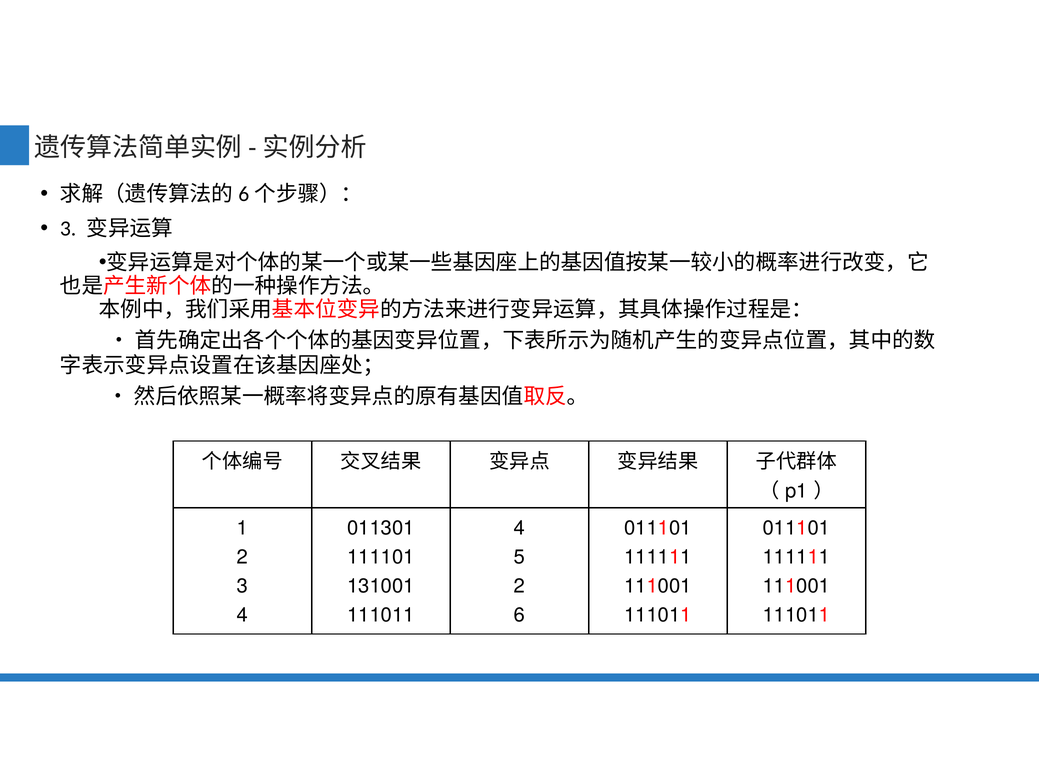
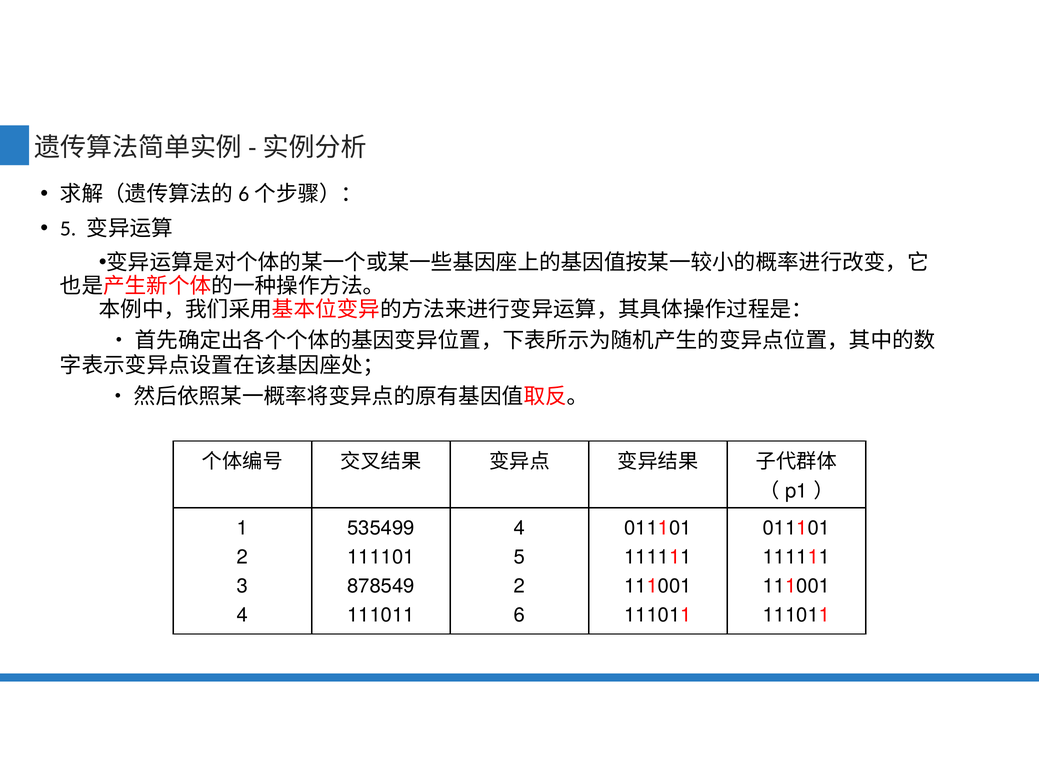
3: 3 -> 5 (68, 229)
011301: 011301 -> 535499 (381, 528)
131001: 131001 -> 878549 (381, 586)
